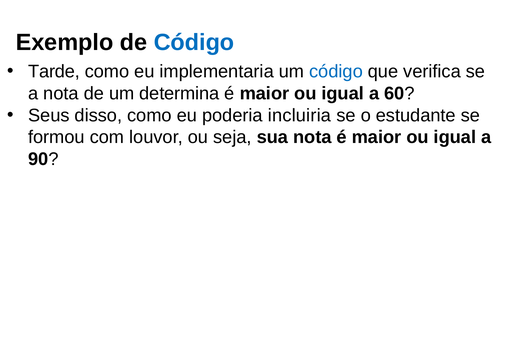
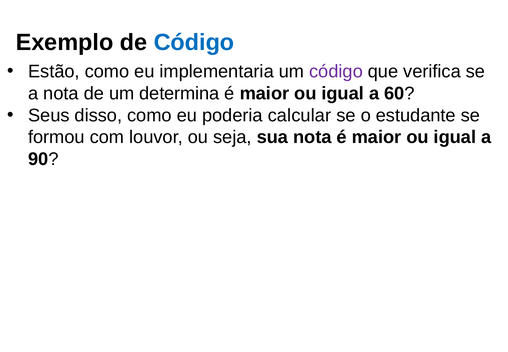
Tarde: Tarde -> Estão (54, 72)
código colour: blue -> purple (336, 72)
incluiria: incluiria -> calcular (300, 115)
